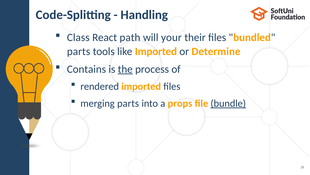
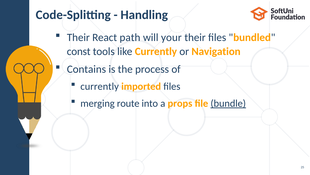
Class: Class -> Their (78, 37)
parts: parts -> const (79, 51)
like Imported: Imported -> Currently (156, 51)
Determine: Determine -> Navigation (216, 51)
the underline: present -> none (125, 69)
rendered: rendered -> currently (100, 86)
merging parts: parts -> route (128, 103)
